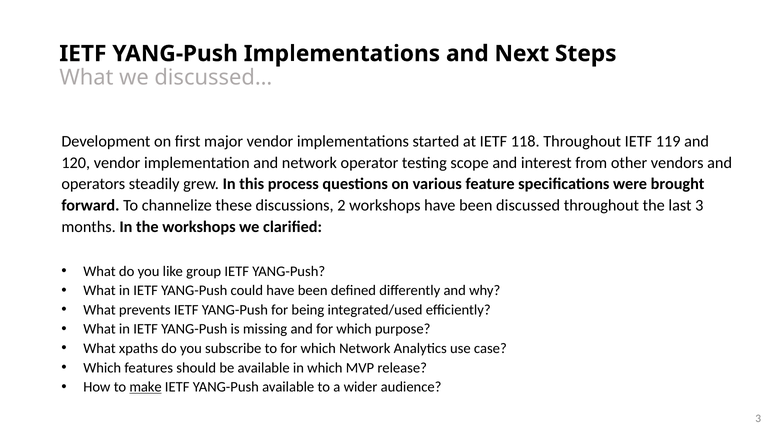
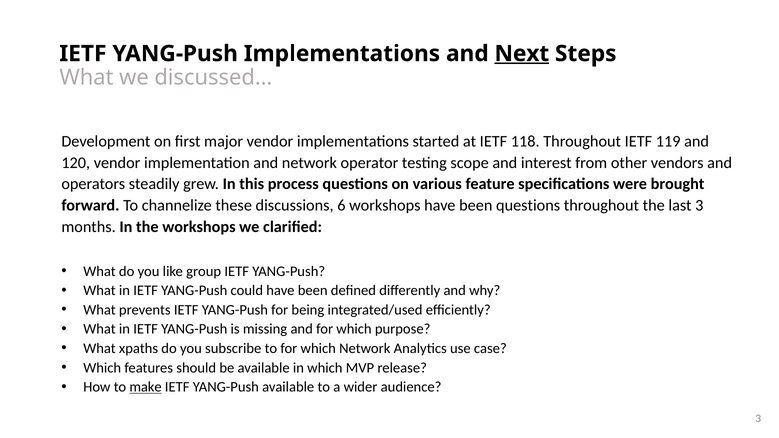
Next underline: none -> present (522, 54)
2: 2 -> 6 (341, 206)
been discussed: discussed -> questions (528, 206)
